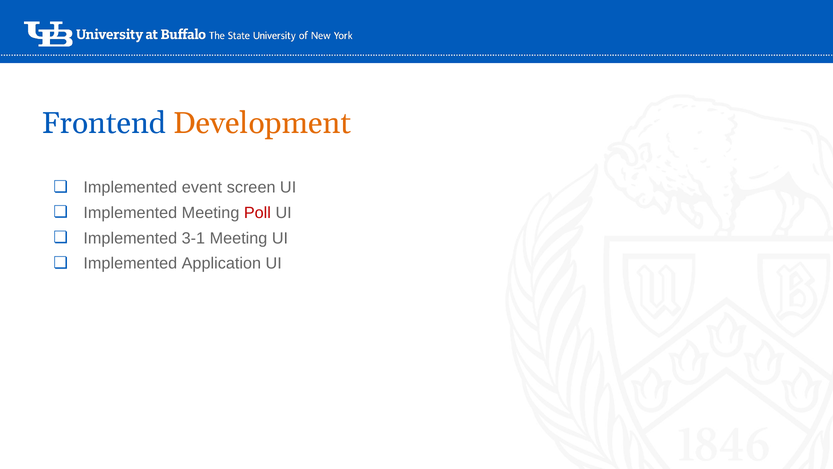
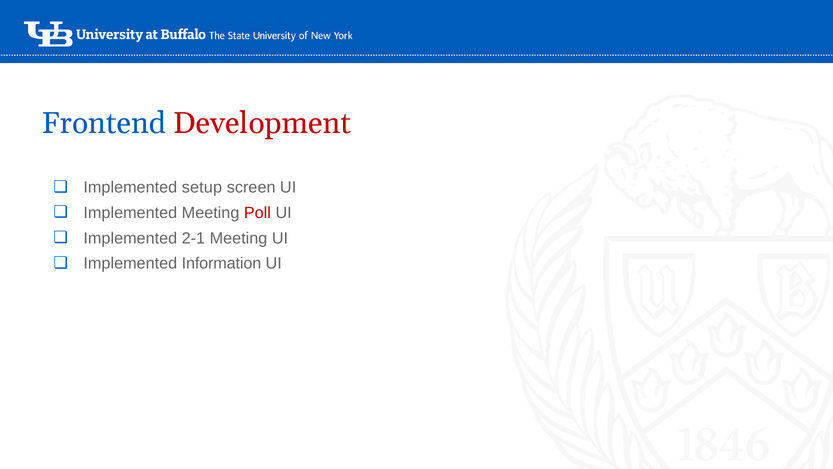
Development colour: orange -> red (262, 123)
event: event -> setup (202, 187)
3-1: 3-1 -> 2-1 (193, 238)
Application: Application -> Information (221, 263)
